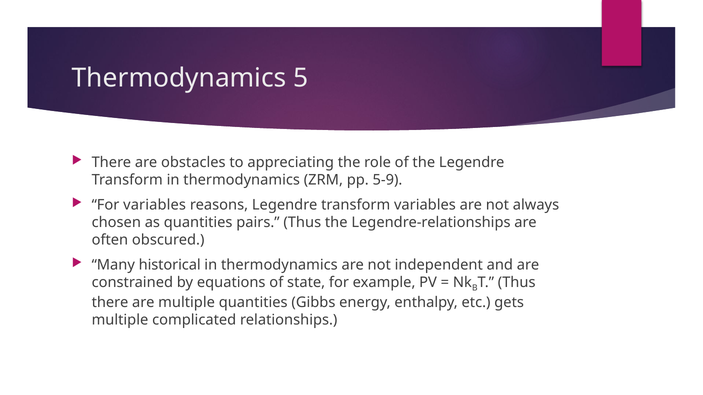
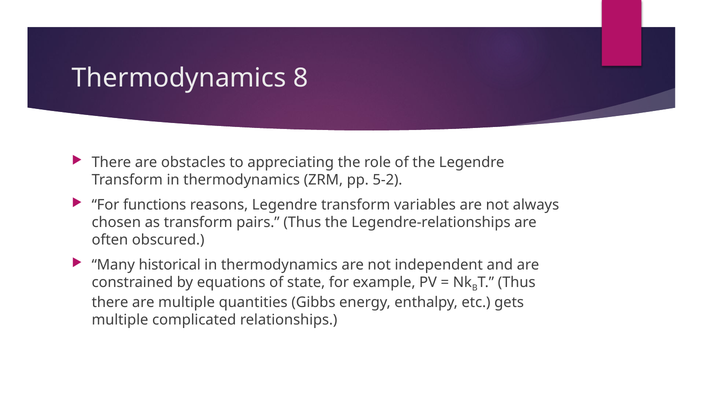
5: 5 -> 8 (301, 78)
5-9: 5-9 -> 5-2 (387, 180)
For variables: variables -> functions (155, 205)
as quantities: quantities -> transform (198, 223)
